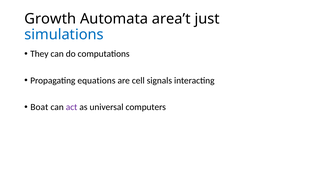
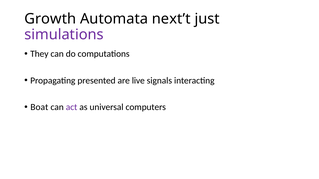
area’t: area’t -> next’t (171, 19)
simulations colour: blue -> purple (64, 35)
equations: equations -> presented (97, 81)
cell: cell -> live (138, 81)
